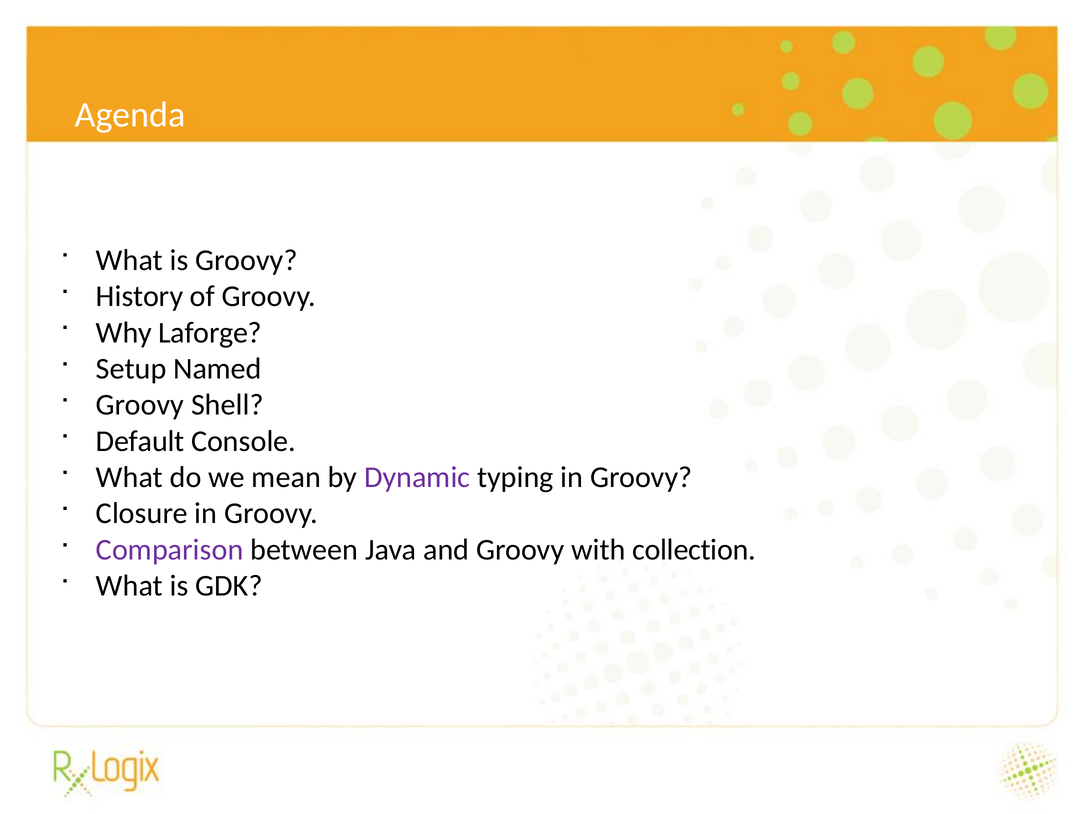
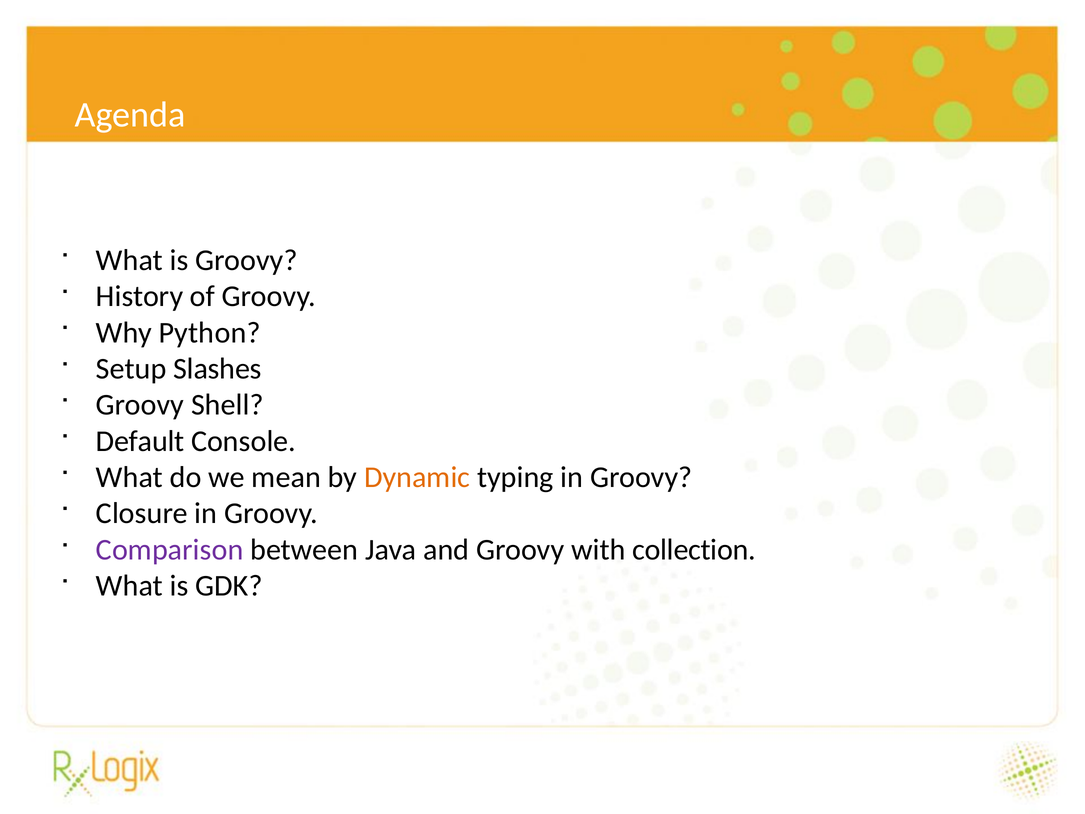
Laforge: Laforge -> Python (210, 332)
Named: Named -> Slashes (217, 369)
Dynamic colour: purple -> orange (417, 477)
